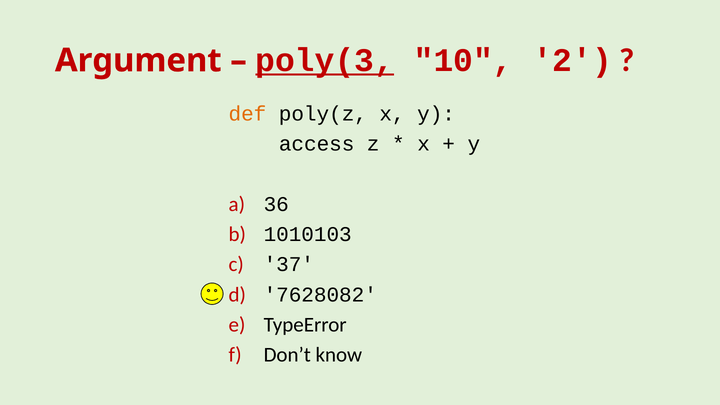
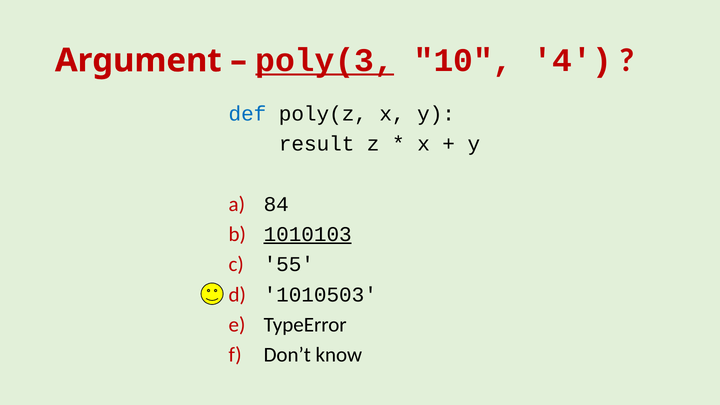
2: 2 -> 4 (572, 60)
def colour: orange -> blue (247, 114)
access: access -> result (317, 144)
36: 36 -> 84 (276, 204)
1010103 underline: none -> present (308, 234)
37: 37 -> 55 (289, 264)
7628082: 7628082 -> 1010503 (320, 295)
